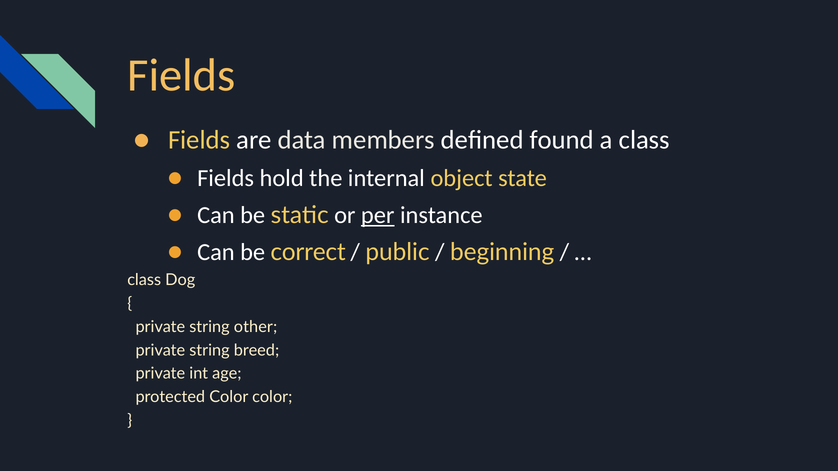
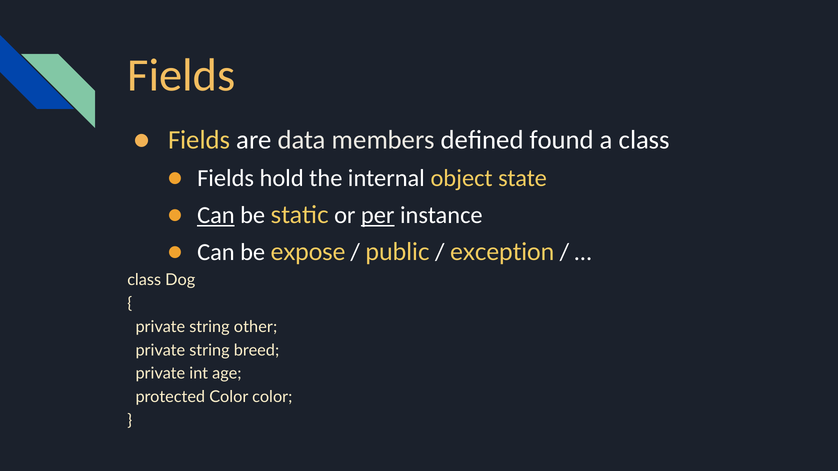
Can underline: none -> present (216, 215)
correct: correct -> expose (308, 252)
beginning: beginning -> exception (502, 252)
